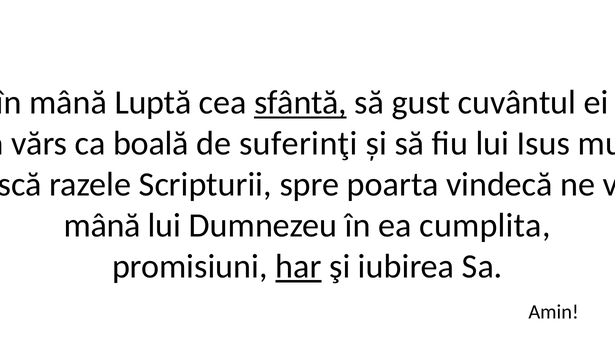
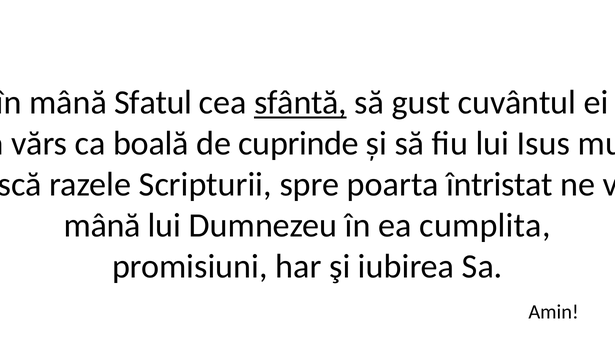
Luptă: Luptă -> Sfatul (153, 103)
suferinţi: suferinţi -> cuprinde (299, 144)
vindecă: vindecă -> întristat (499, 185)
har underline: present -> none (298, 267)
